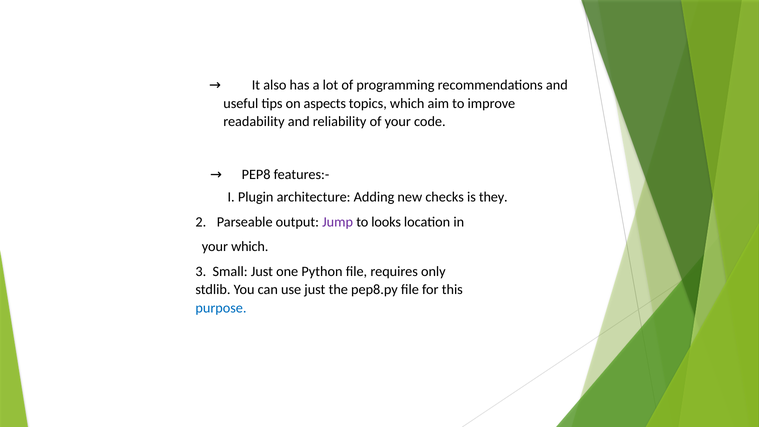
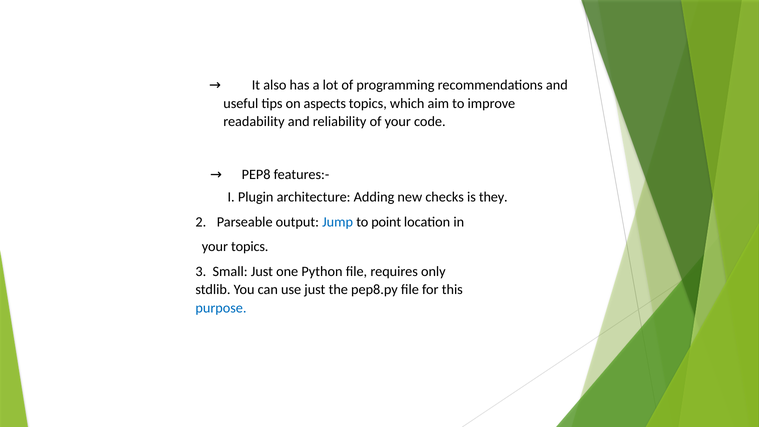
Jump colour: purple -> blue (338, 222)
looks: looks -> point (386, 222)
your which: which -> topics (250, 247)
